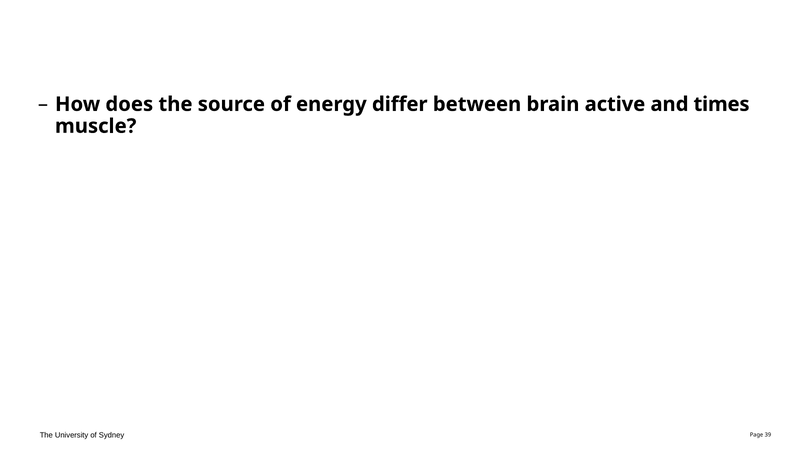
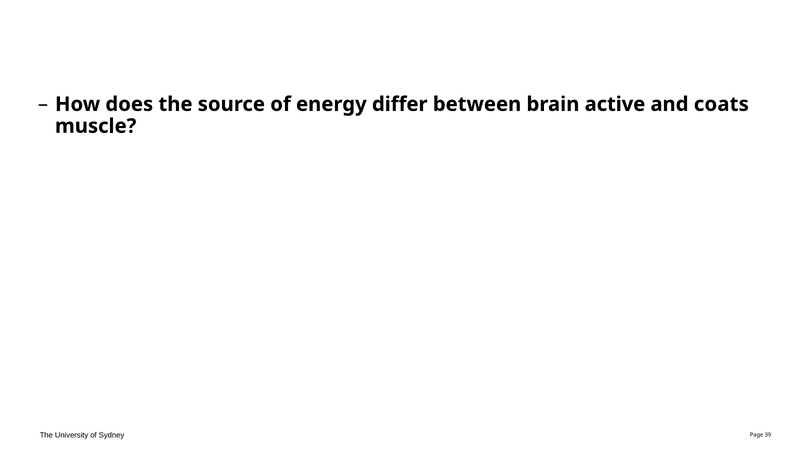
times: times -> coats (721, 104)
